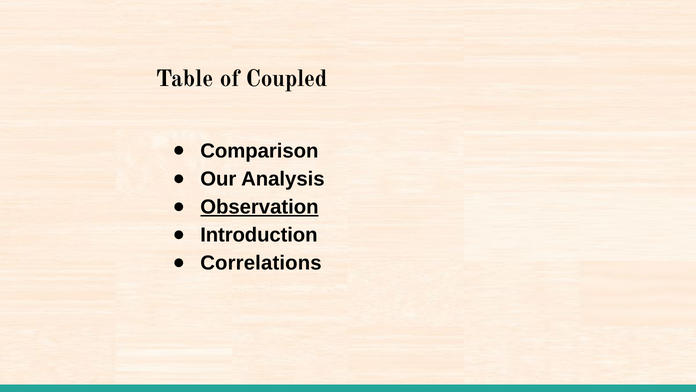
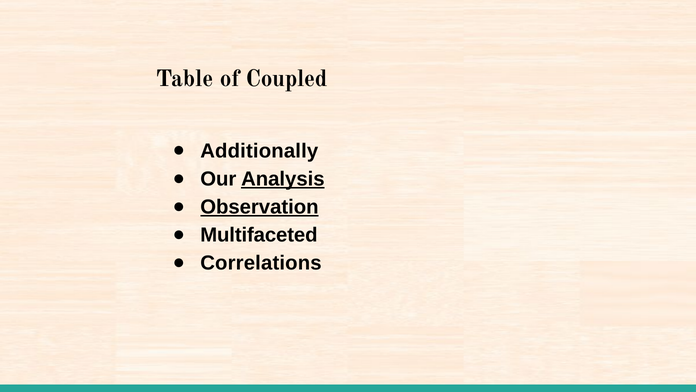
Comparison: Comparison -> Additionally (259, 151)
Analysis underline: none -> present (283, 179)
Introduction: Introduction -> Multifaceted (259, 235)
